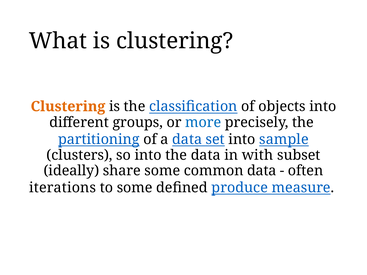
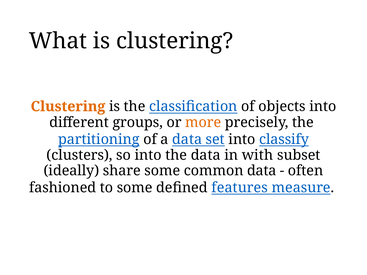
more colour: blue -> orange (203, 122)
sample: sample -> classify (284, 139)
iterations: iterations -> fashioned (63, 188)
produce: produce -> features (240, 188)
